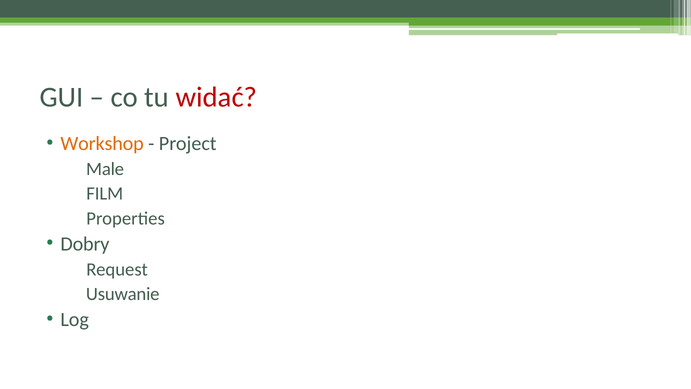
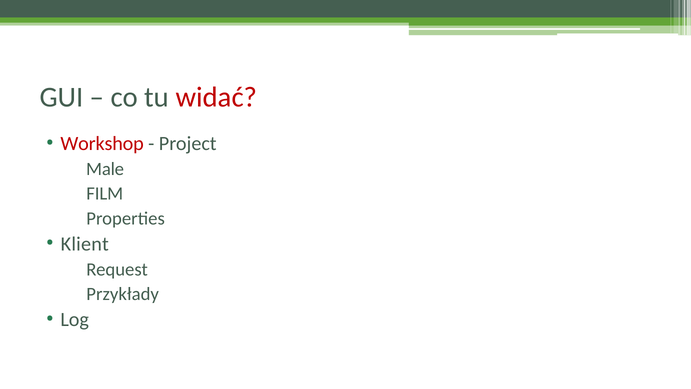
Workshop colour: orange -> red (102, 144)
Dobry: Dobry -> Klient (85, 244)
Usuwanie: Usuwanie -> Przykłady (123, 294)
